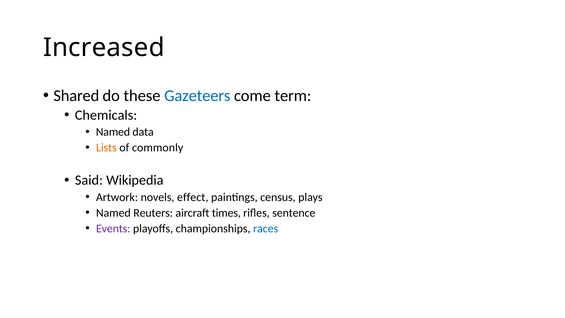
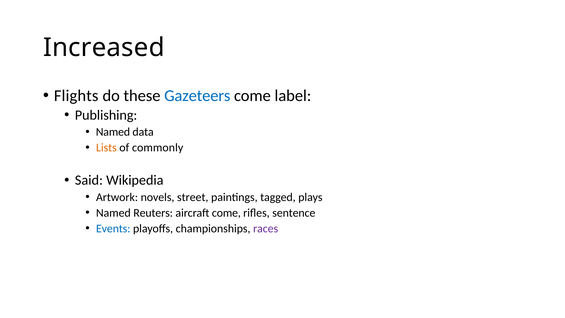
Shared: Shared -> Flights (76, 96)
term: term -> label (293, 96)
Chemicals: Chemicals -> Publishing (106, 115)
effect: effect -> street (193, 197)
census: census -> tagged (278, 197)
aircraft times: times -> come (226, 213)
Events colour: purple -> blue (113, 228)
races colour: blue -> purple (266, 228)
